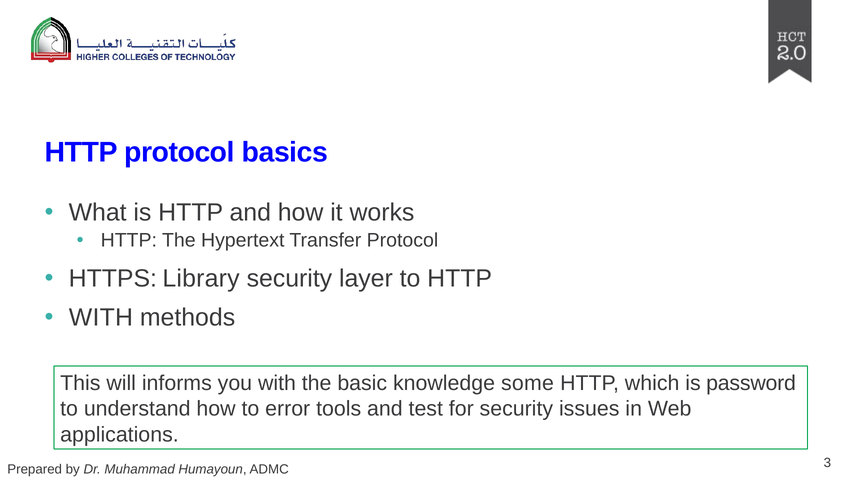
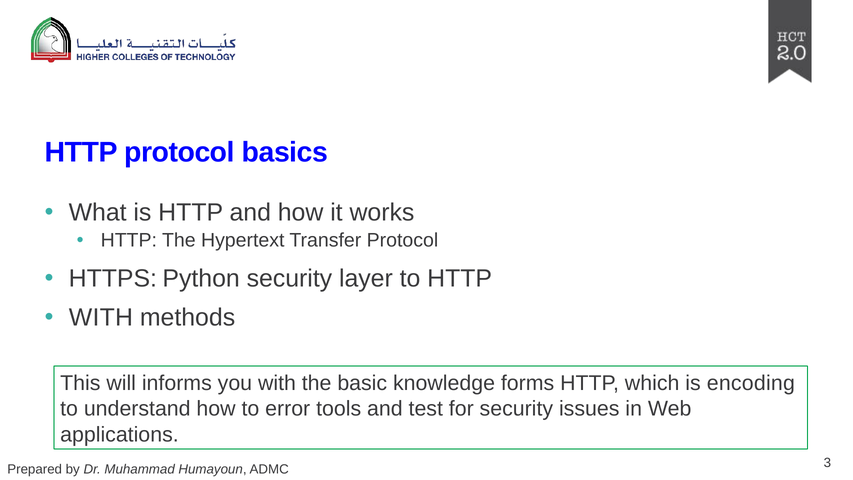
Library: Library -> Python (201, 278)
some: some -> forms (528, 383)
password: password -> encoding (751, 383)
